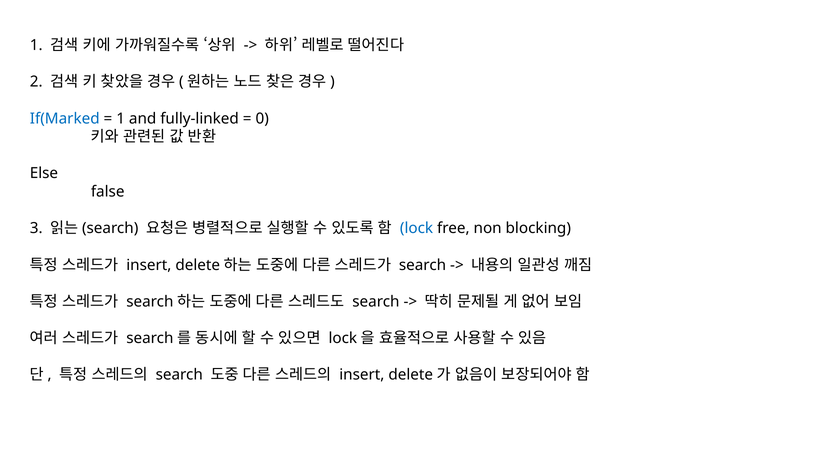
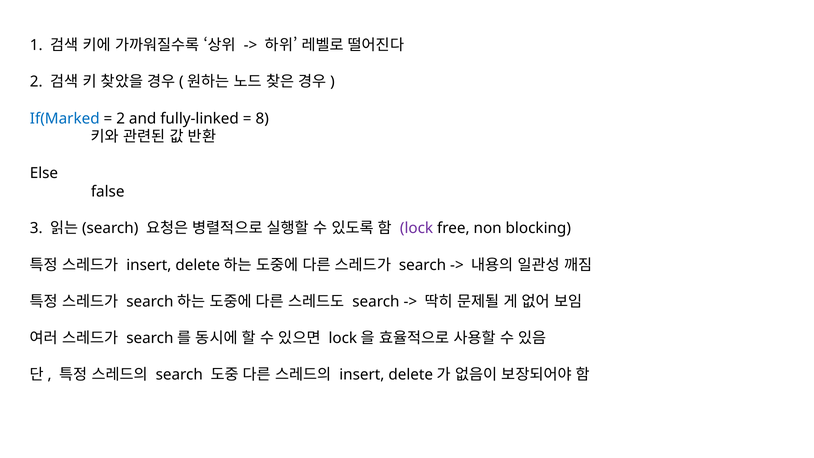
1: 1 -> 2 (121, 118)
0: 0 -> 8 (262, 118)
lock colour: blue -> purple (417, 228)
